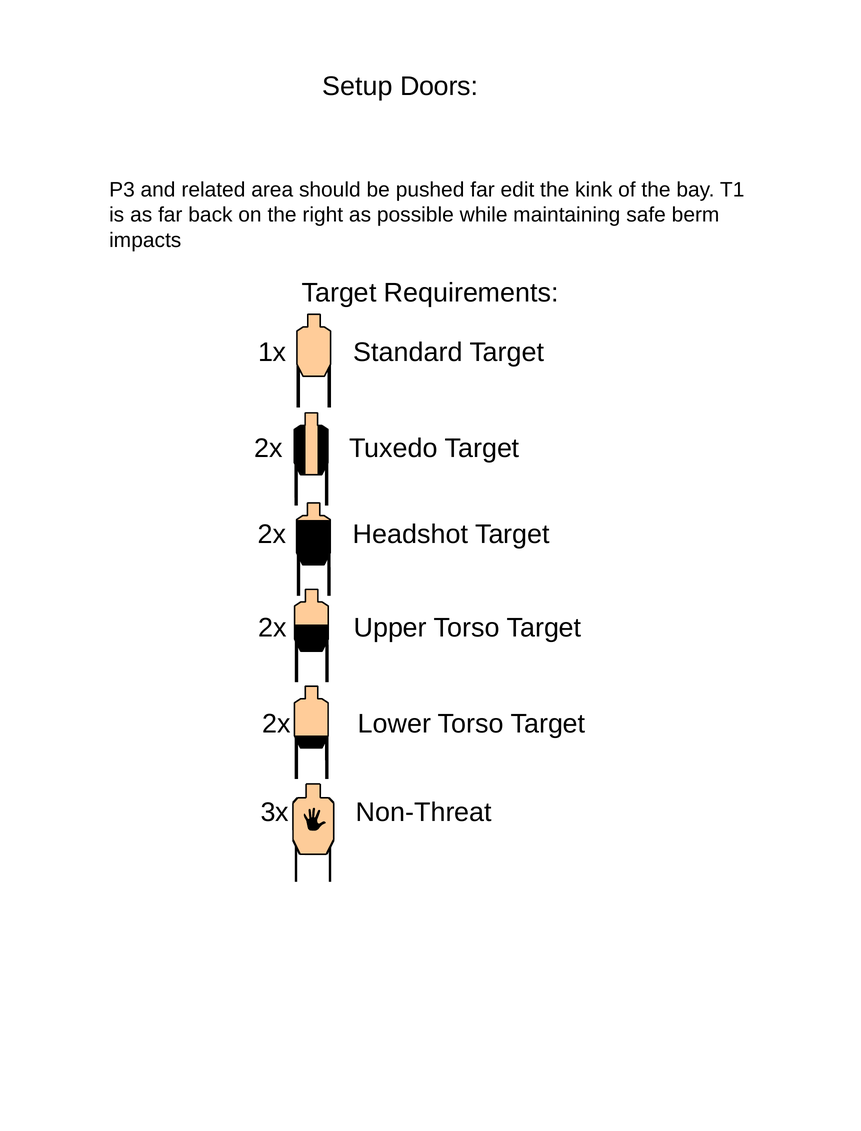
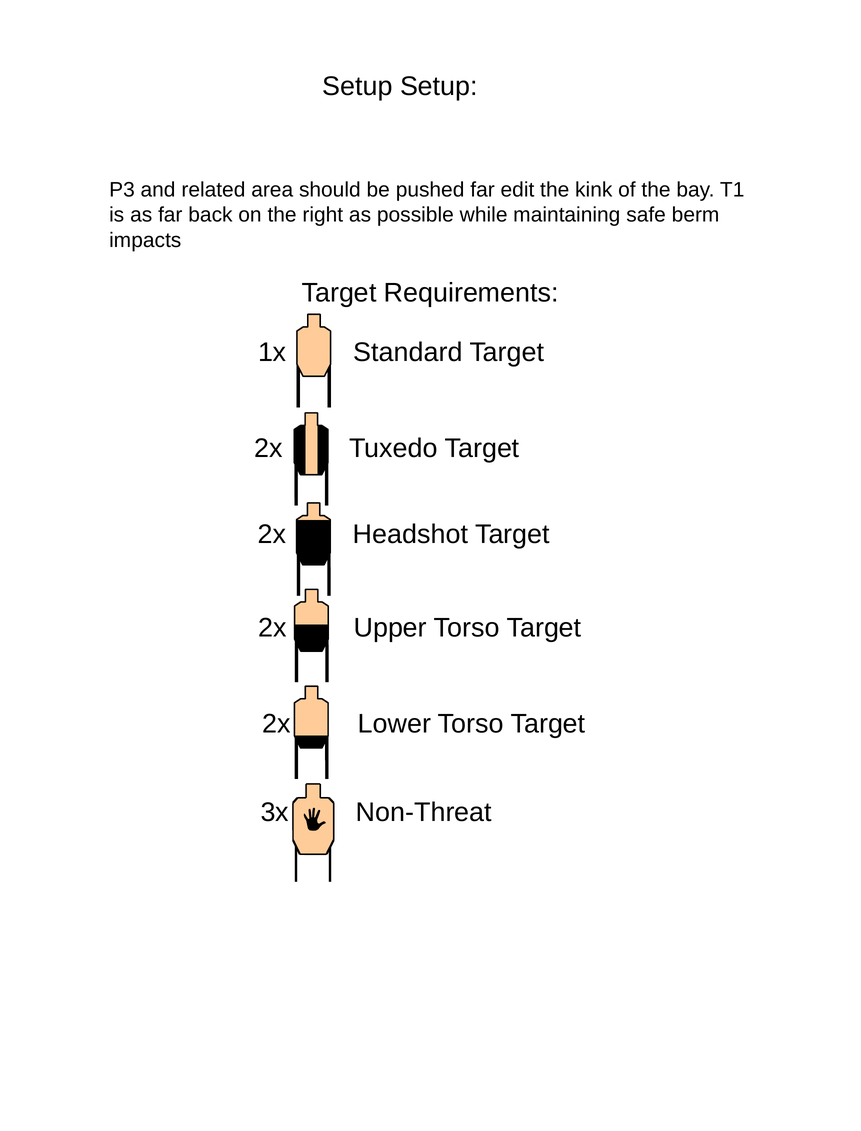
Setup Doors: Doors -> Setup (439, 86)
